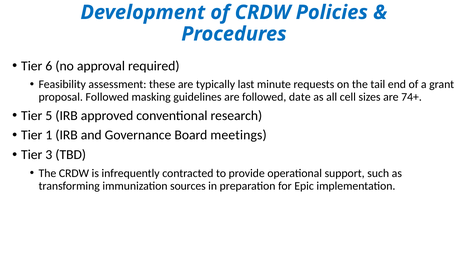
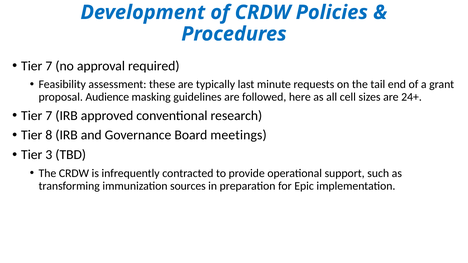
6: 6 -> 7 (49, 66)
proposal Followed: Followed -> Audience (107, 97)
date: date -> here (300, 97)
74+: 74+ -> 24+ (412, 97)
5: 5 -> 7 (49, 116)
1: 1 -> 8 (49, 135)
